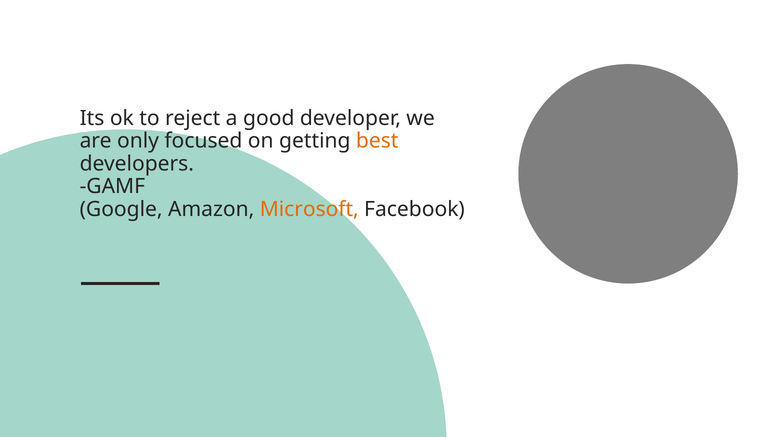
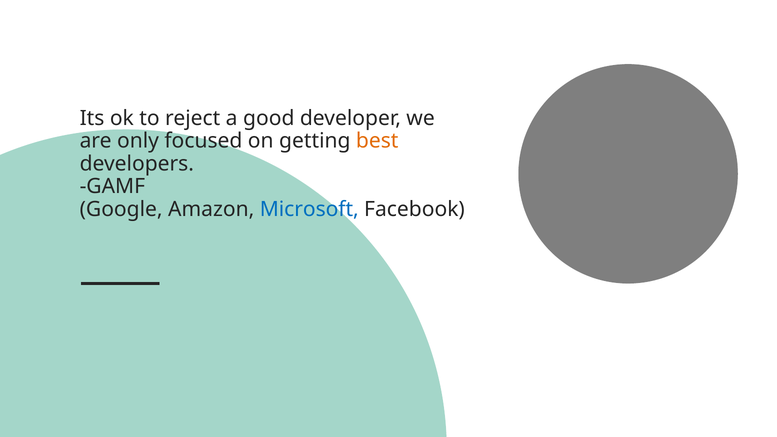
Microsoft colour: orange -> blue (309, 209)
